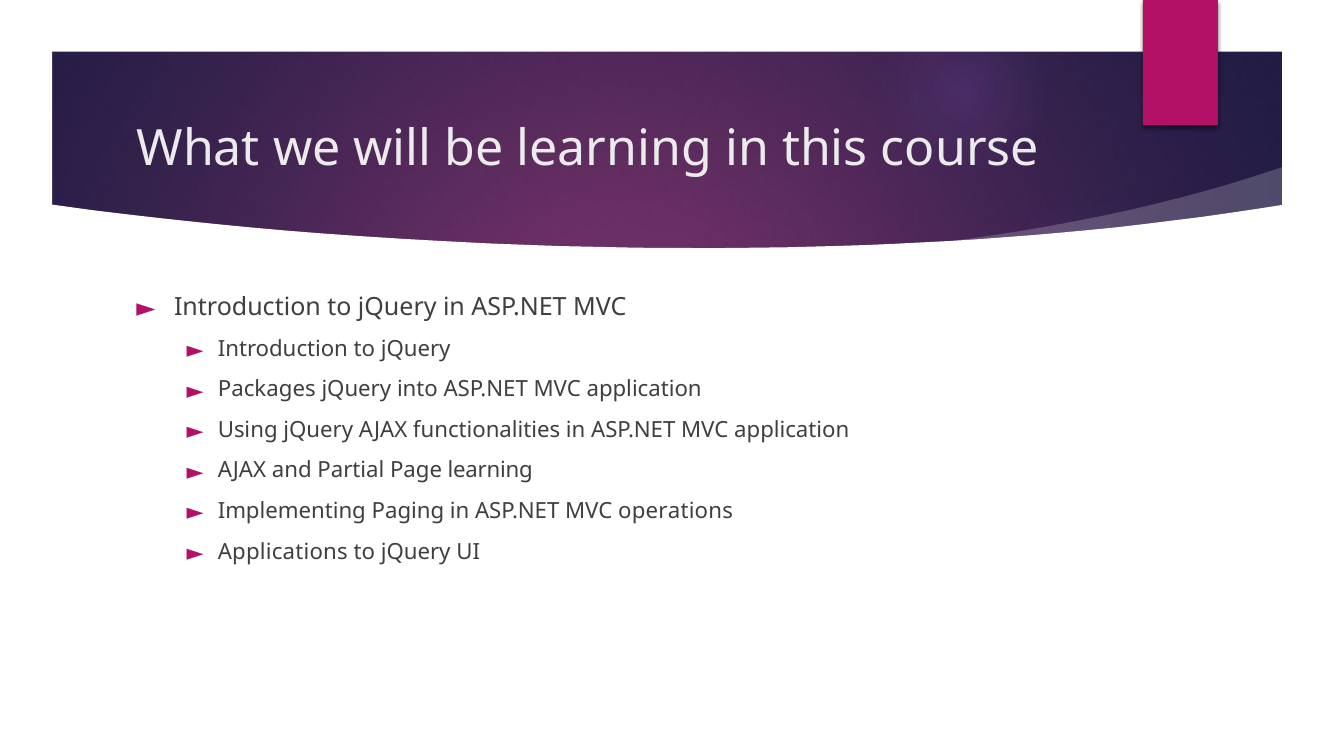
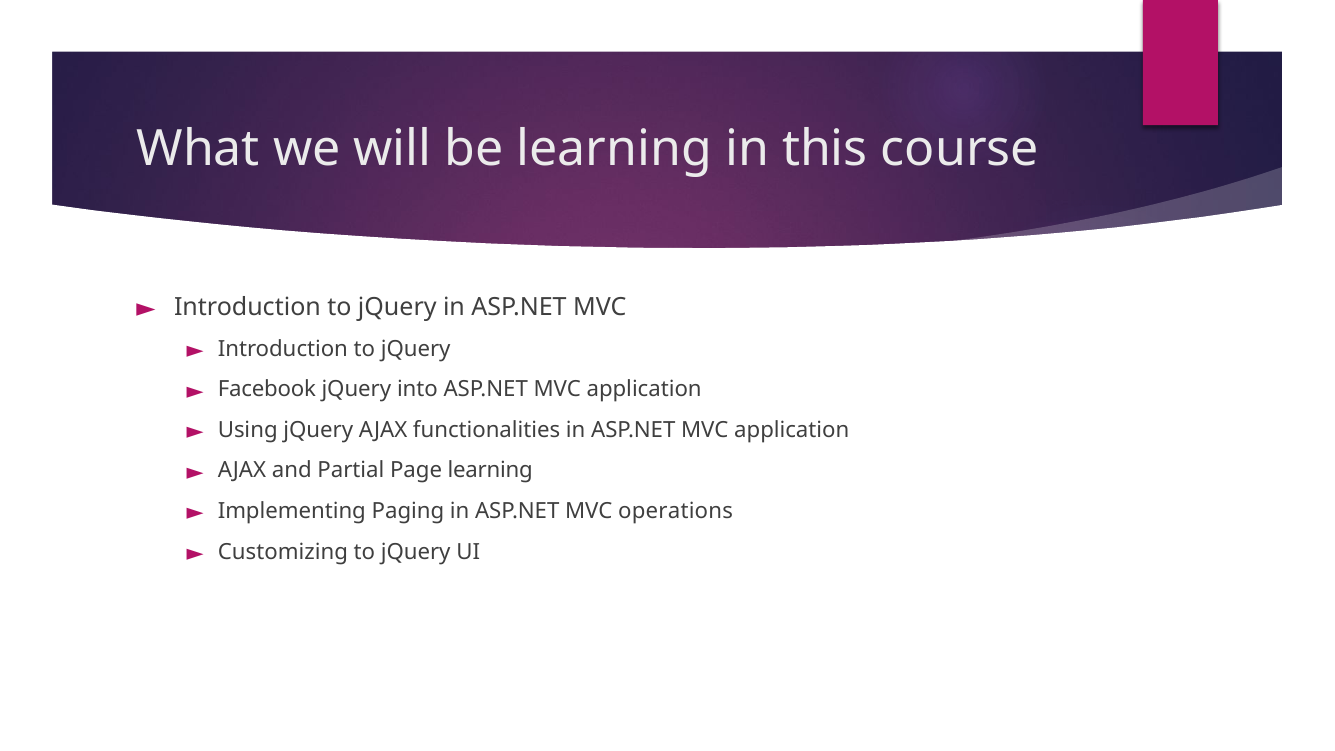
Packages: Packages -> Facebook (267, 389)
Applications: Applications -> Customizing (283, 552)
